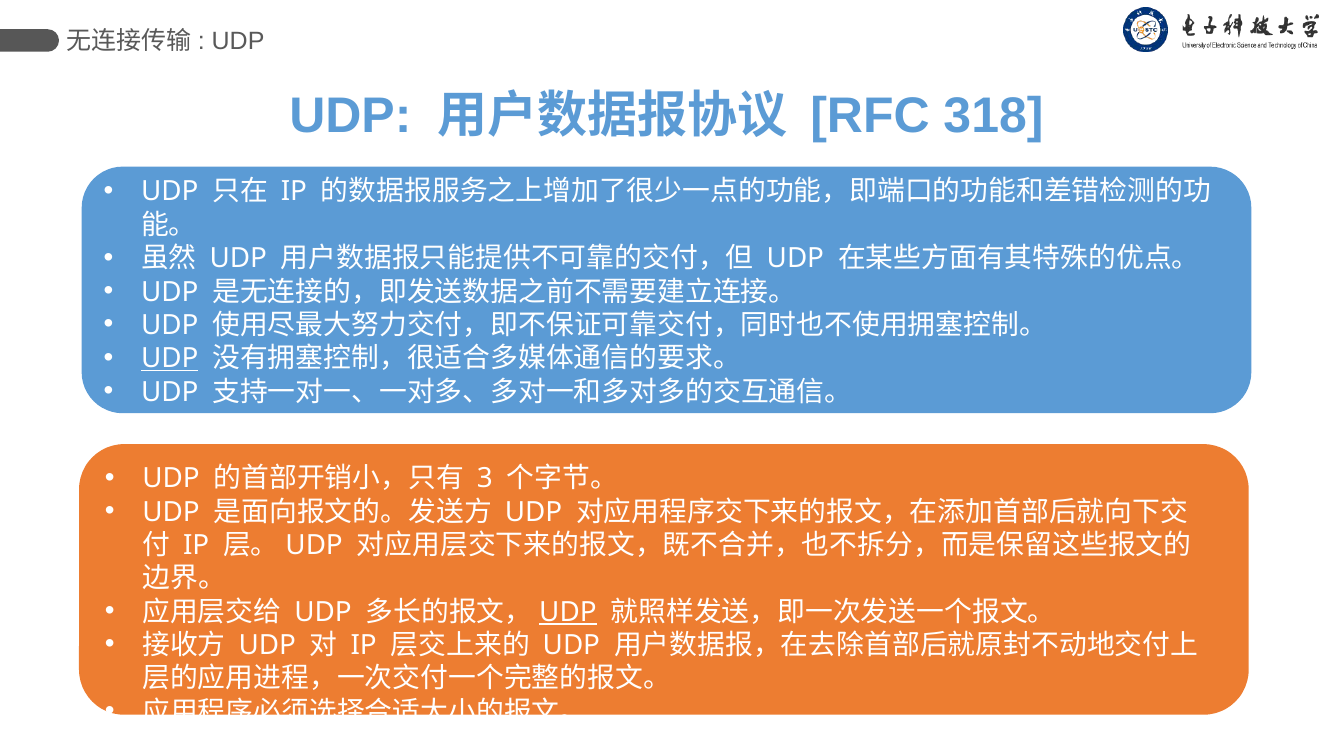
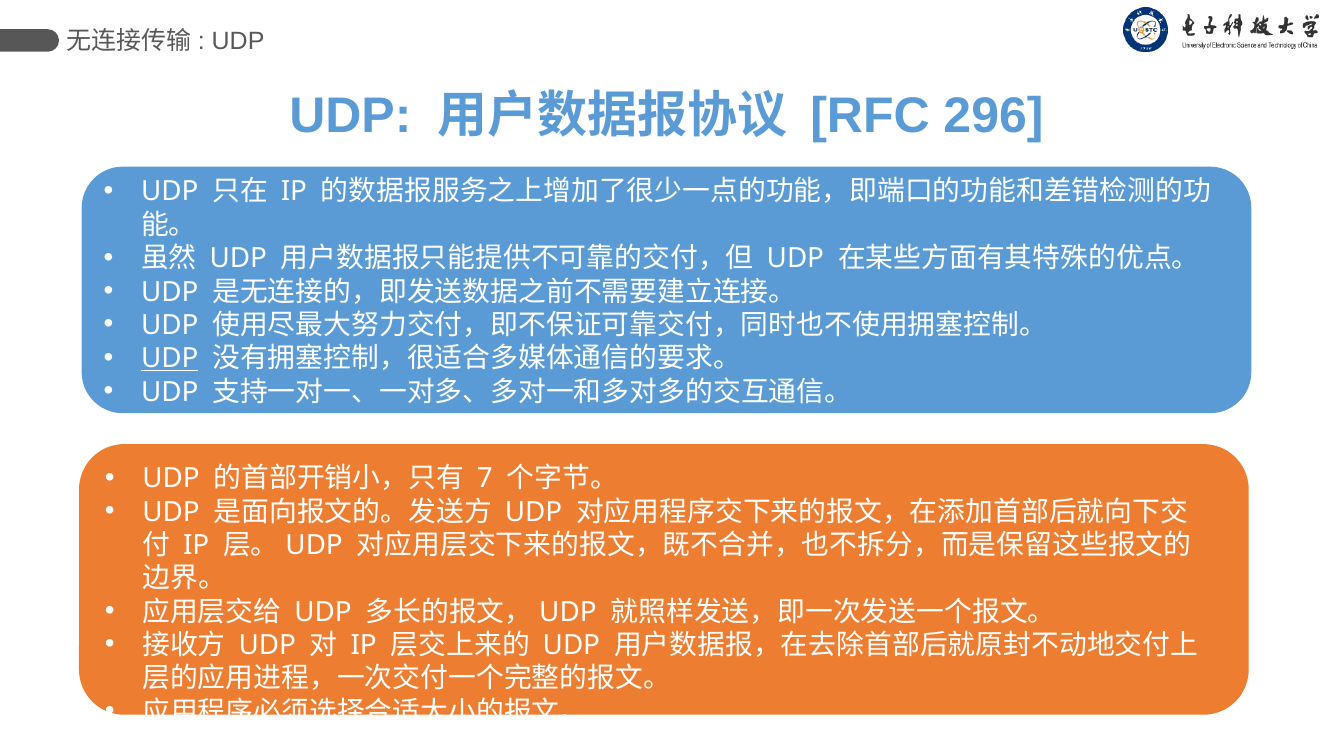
318: 318 -> 296 (993, 116)
3: 3 -> 7 (485, 478)
UDP underline: present -> none (568, 612)
